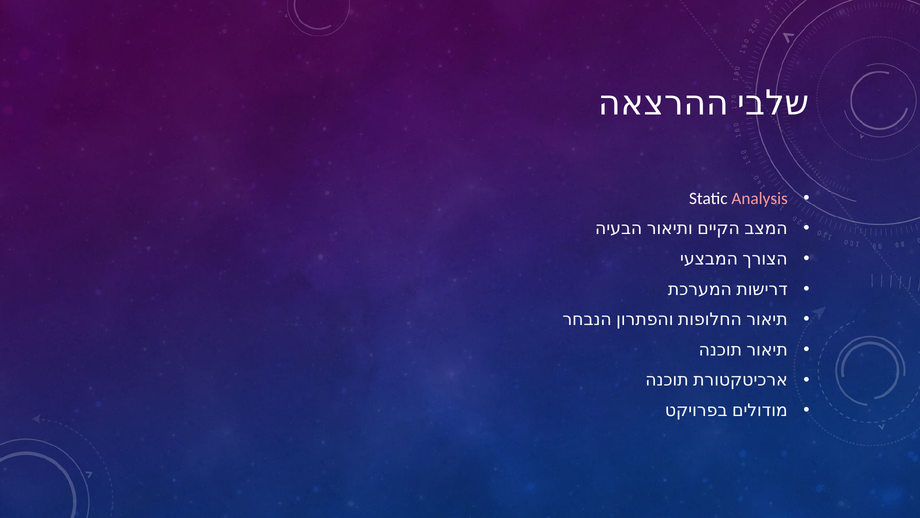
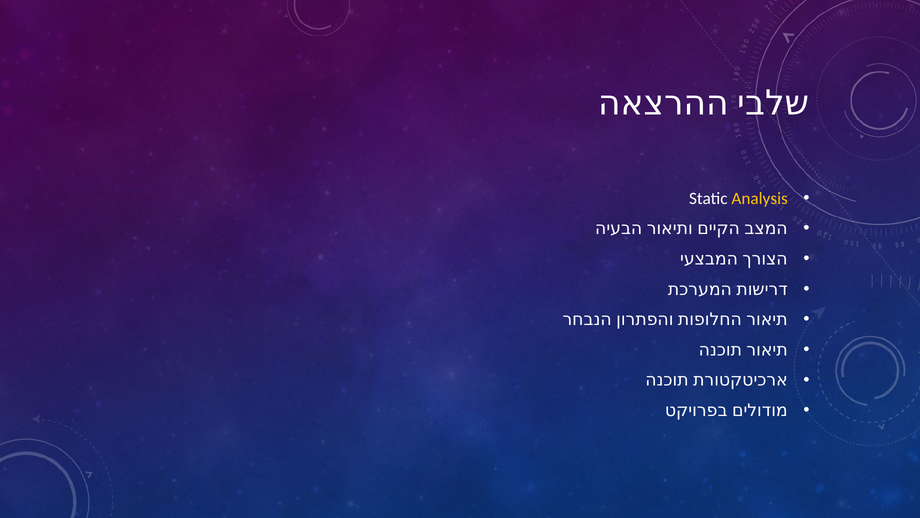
Analysis colour: pink -> yellow (760, 198)
